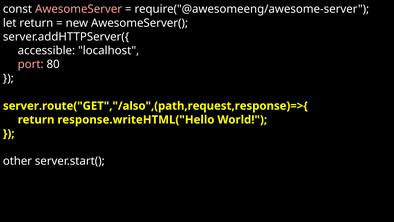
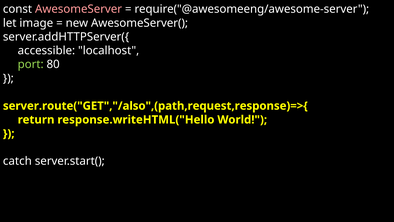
let return: return -> image (36, 23)
port colour: pink -> light green (31, 64)
other: other -> catch (17, 161)
